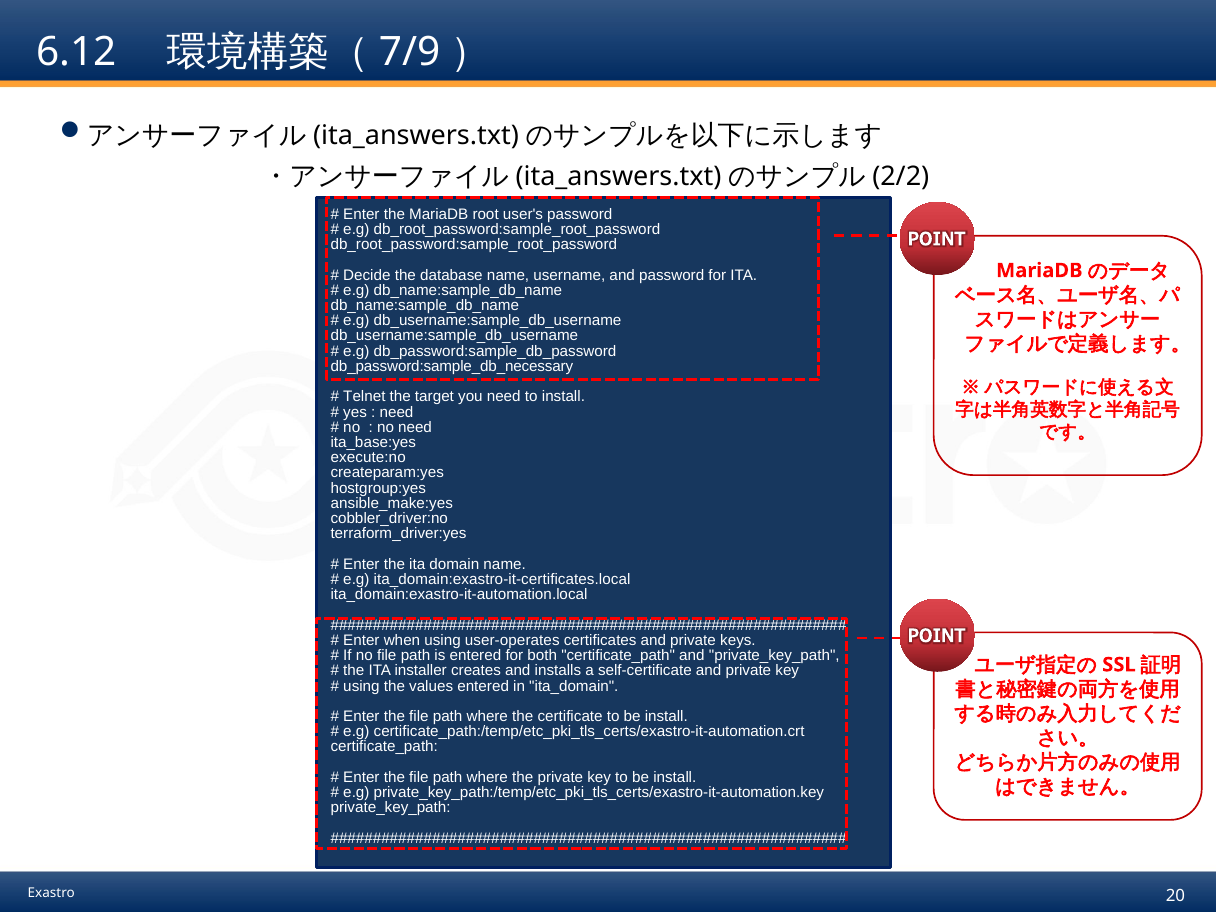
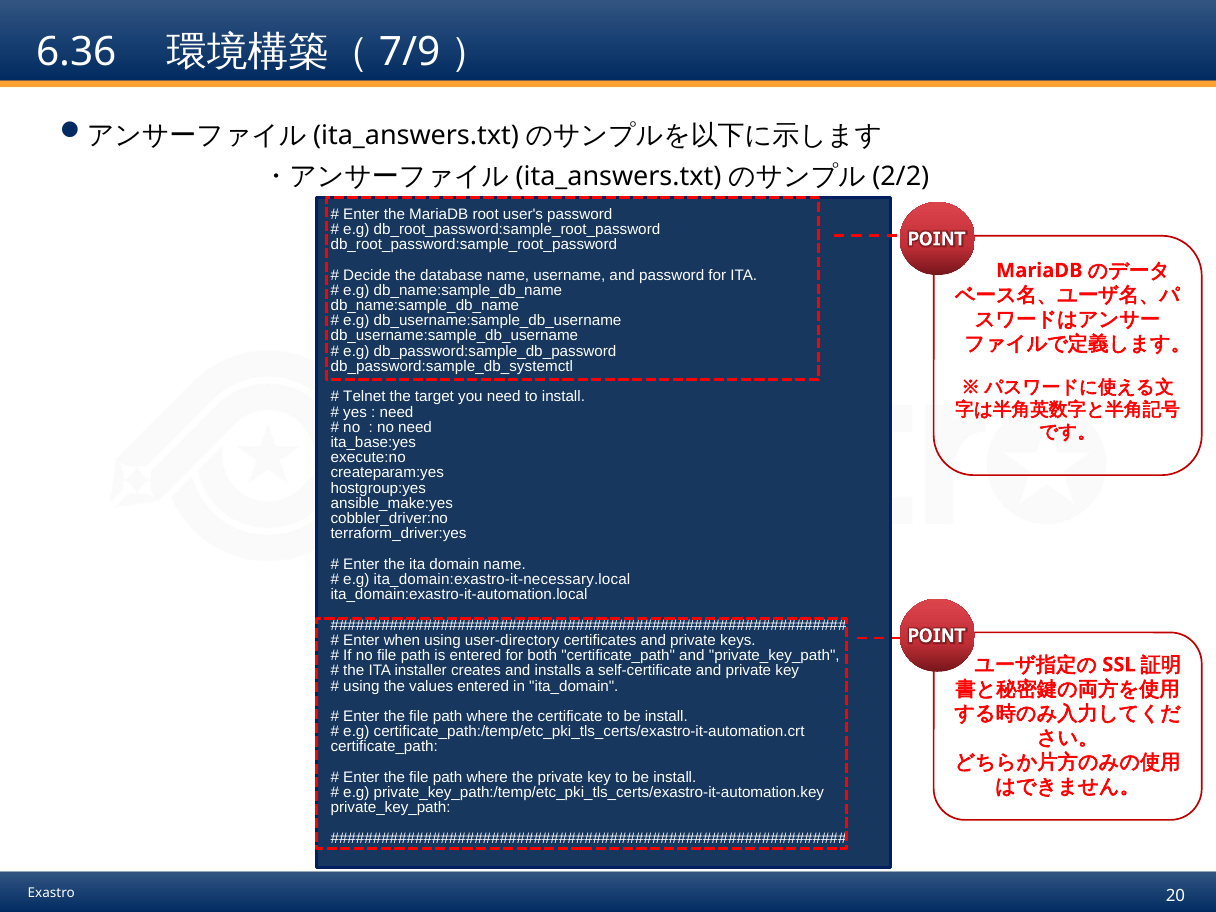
6.12: 6.12 -> 6.36 (76, 52)
db_password:sample_db_necessary: db_password:sample_db_necessary -> db_password:sample_db_systemctl (452, 366)
ita_domain:exastro-it-certificates.local: ita_domain:exastro-it-certificates.local -> ita_domain:exastro-it-necessary.local (502, 579)
user-operates: user-operates -> user-directory (512, 640)
